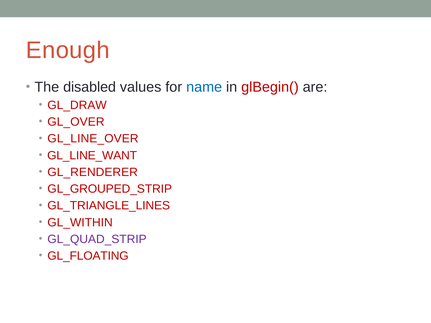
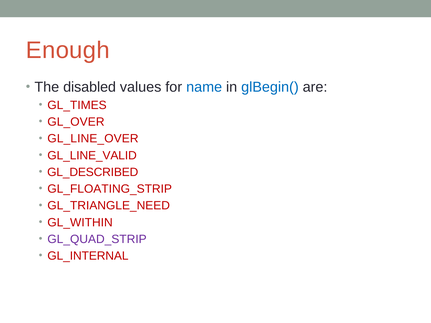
glBegin( colour: red -> blue (270, 87)
GL_DRAW: GL_DRAW -> GL_TIMES (77, 105)
GL_LINE_WANT: GL_LINE_WANT -> GL_LINE_VALID (92, 156)
GL_RENDERER: GL_RENDERER -> GL_DESCRIBED (93, 172)
GL_GROUPED_STRIP: GL_GROUPED_STRIP -> GL_FLOATING_STRIP (110, 189)
GL_TRIANGLE_LINES: GL_TRIANGLE_LINES -> GL_TRIANGLE_NEED (109, 206)
GL_FLOATING: GL_FLOATING -> GL_INTERNAL (88, 256)
